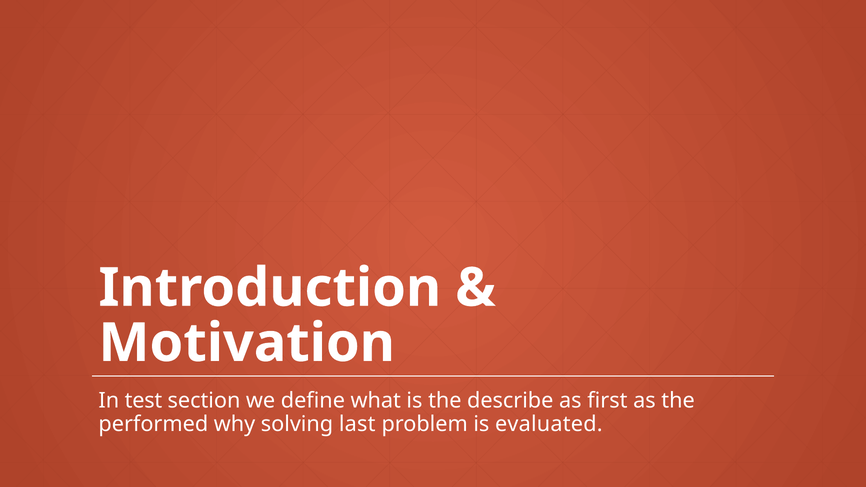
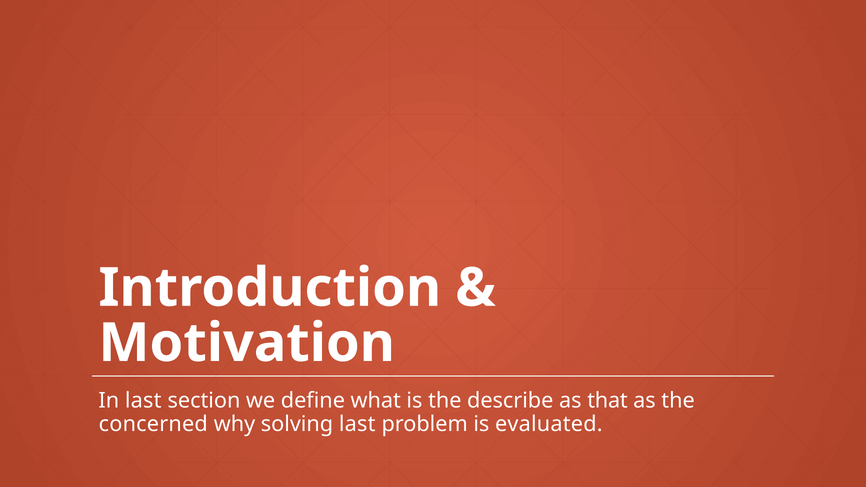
In test: test -> last (143, 401)
first: first -> that (608, 401)
performed: performed -> concerned (153, 424)
